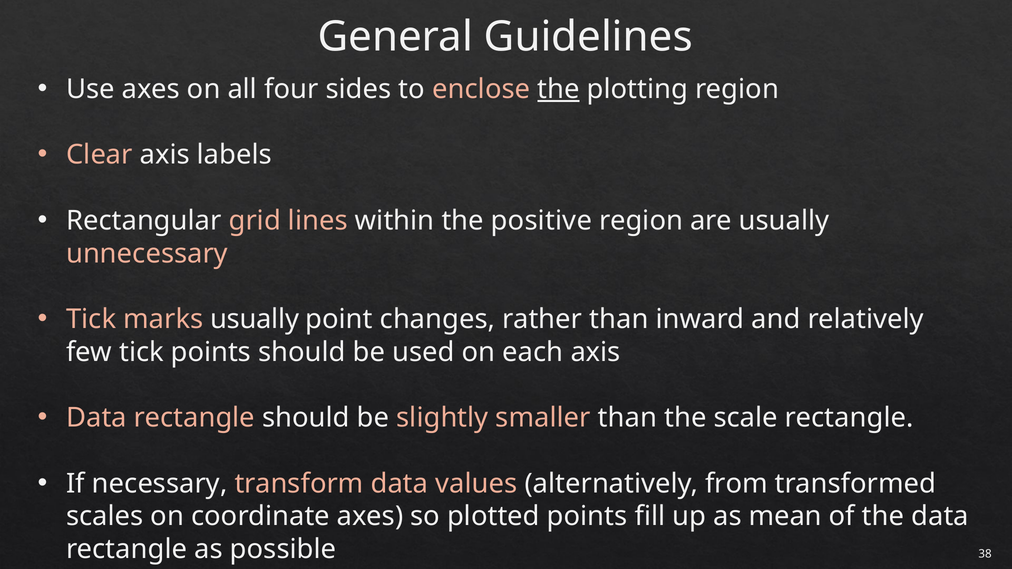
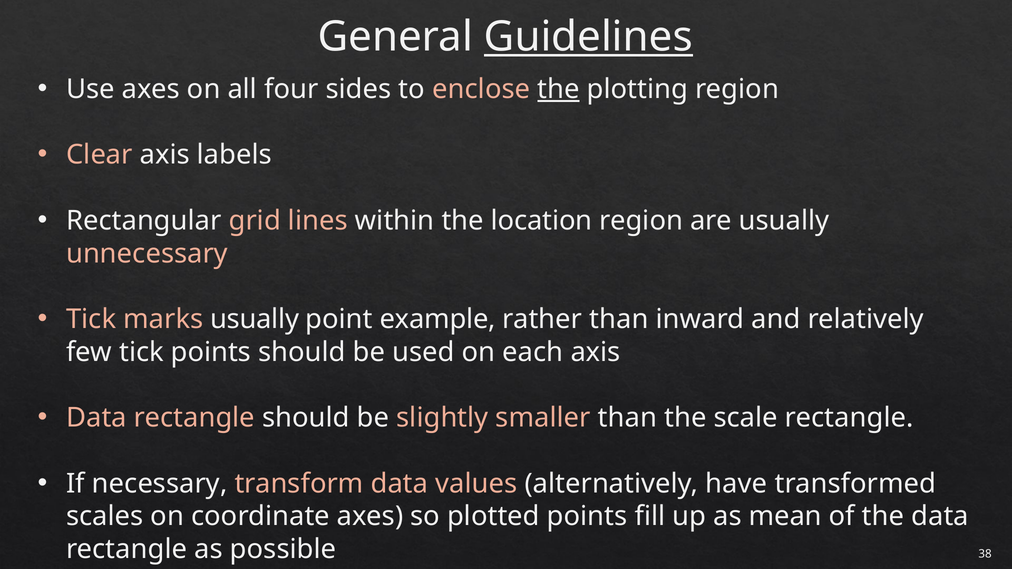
Guidelines underline: none -> present (588, 37)
positive: positive -> location (542, 221)
changes: changes -> example (438, 319)
from: from -> have (736, 484)
